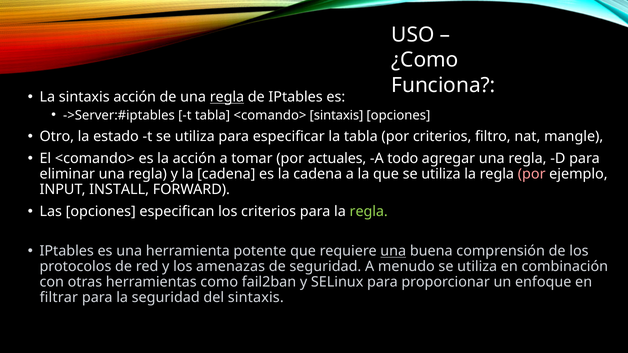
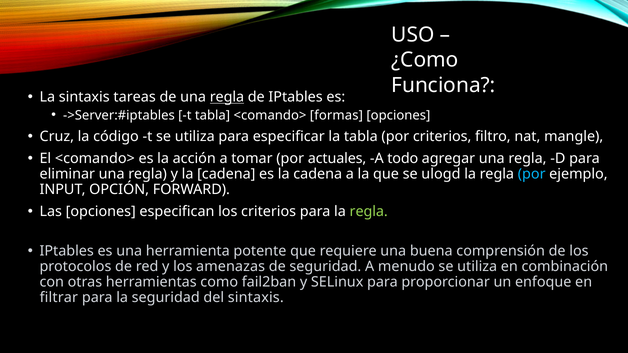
sintaxis acción: acción -> tareas (135, 97)
<comando> sintaxis: sintaxis -> formas (336, 115)
Otro: Otro -> Cruz (57, 137)
estado: estado -> código (116, 137)
que se utiliza: utiliza -> ulogd (441, 174)
por colour: pink -> light blue (532, 174)
INSTALL: INSTALL -> OPCIÓN (119, 190)
una underline: present -> none (393, 251)
